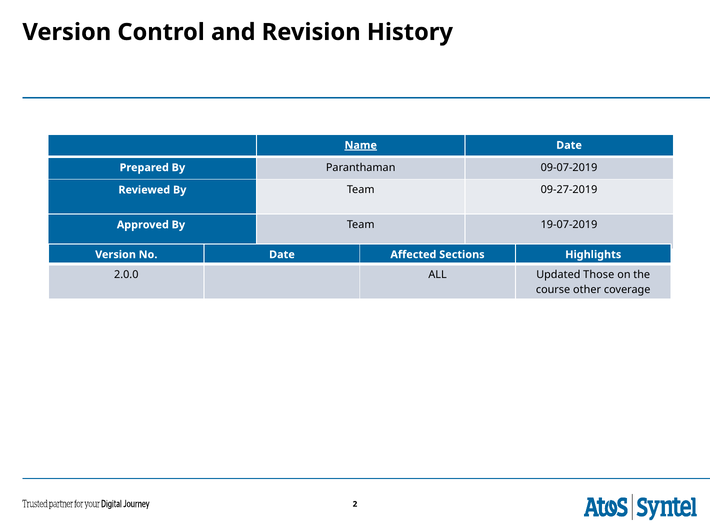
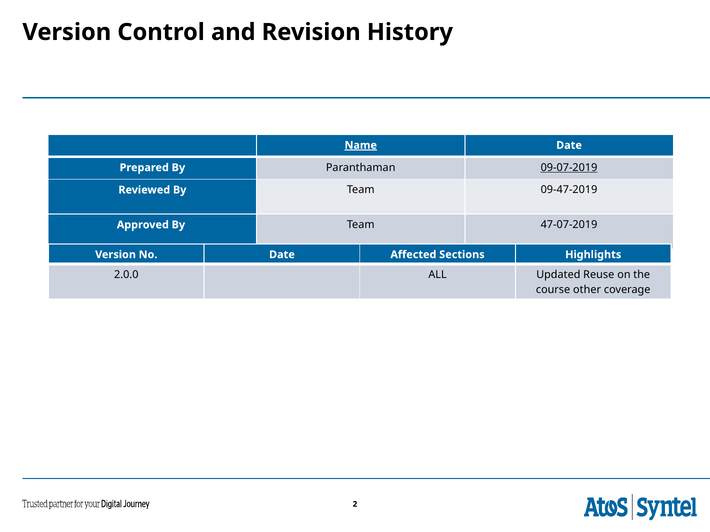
09-07-2019 underline: none -> present (569, 168)
09-27-2019: 09-27-2019 -> 09-47-2019 (569, 190)
19-07-2019: 19-07-2019 -> 47-07-2019 (569, 225)
Those: Those -> Reuse (599, 275)
